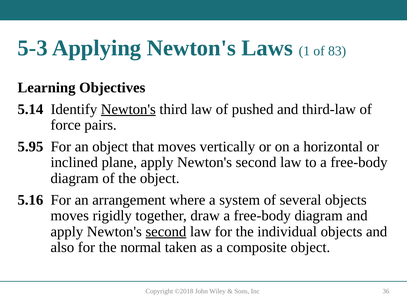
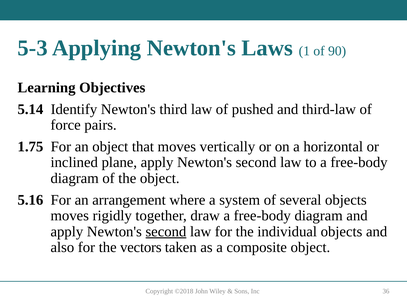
83: 83 -> 90 (337, 51)
Newton's underline: present -> none (128, 109)
5.95: 5.95 -> 1.75 (30, 147)
normal: normal -> vectors (141, 248)
